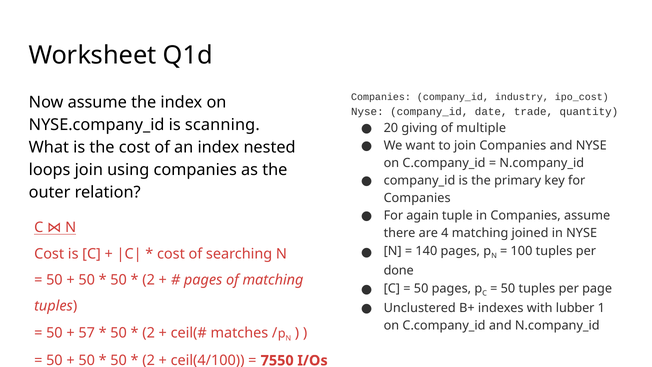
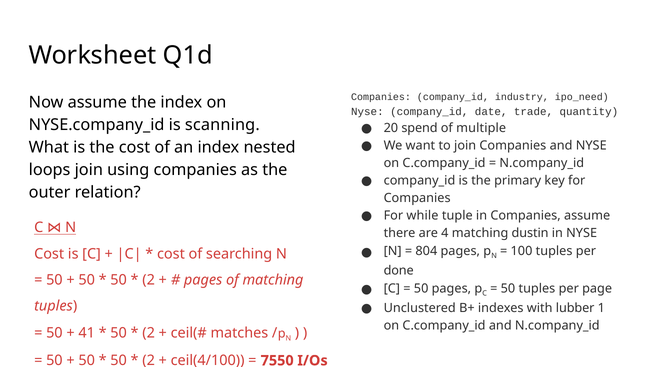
ipo_cost: ipo_cost -> ipo_need (582, 97)
giving: giving -> spend (420, 128)
again: again -> while (422, 216)
joined: joined -> dustin (530, 233)
140: 140 -> 804 (426, 251)
57: 57 -> 41 (87, 333)
